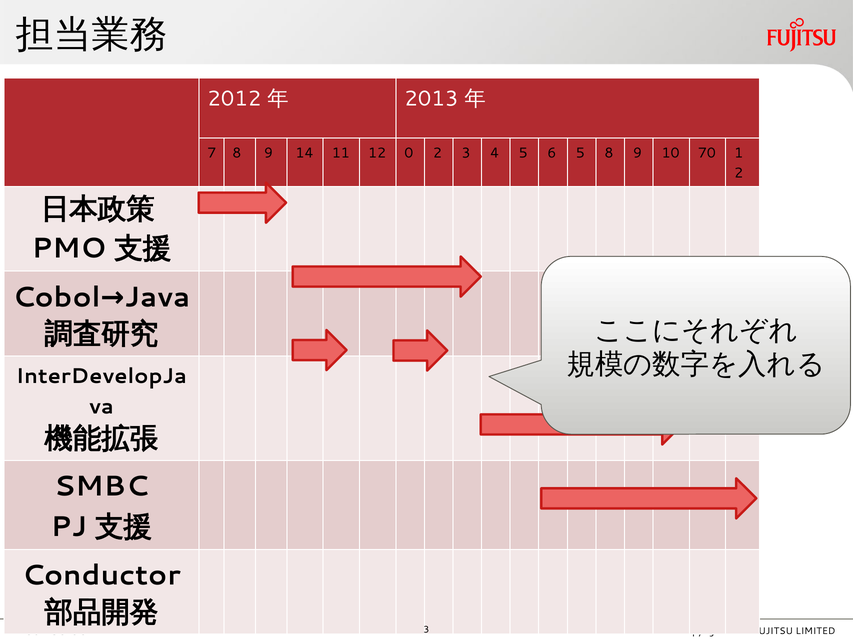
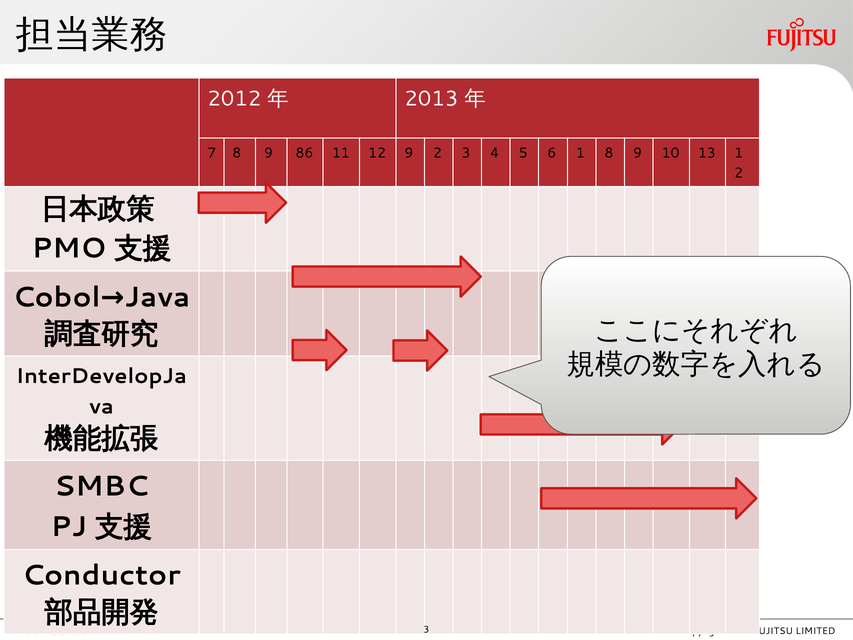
14: 14 -> 86 (304, 153)
12 0: 0 -> 9 (409, 153)
6 5: 5 -> 1 (580, 153)
70: 70 -> 13 (707, 153)
